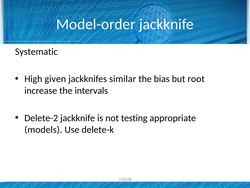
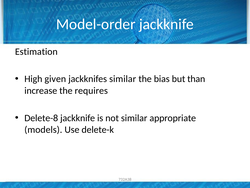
Systematic: Systematic -> Estimation (36, 52)
root: root -> than (196, 79)
intervals: intervals -> requires (91, 90)
Delete-2: Delete-2 -> Delete-8 (41, 118)
not testing: testing -> similar (134, 118)
